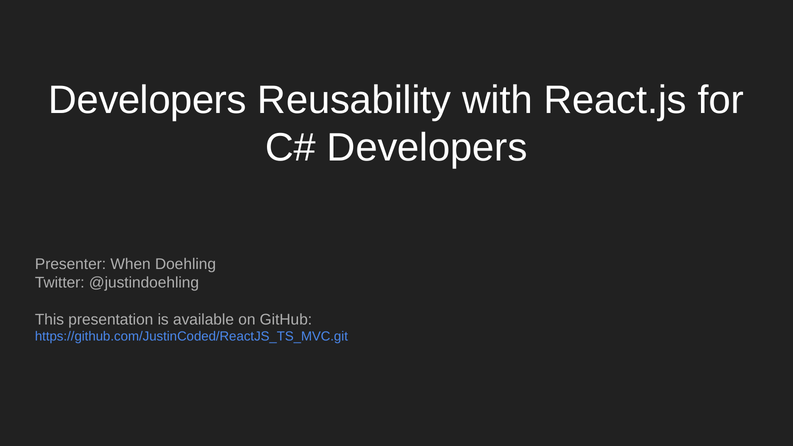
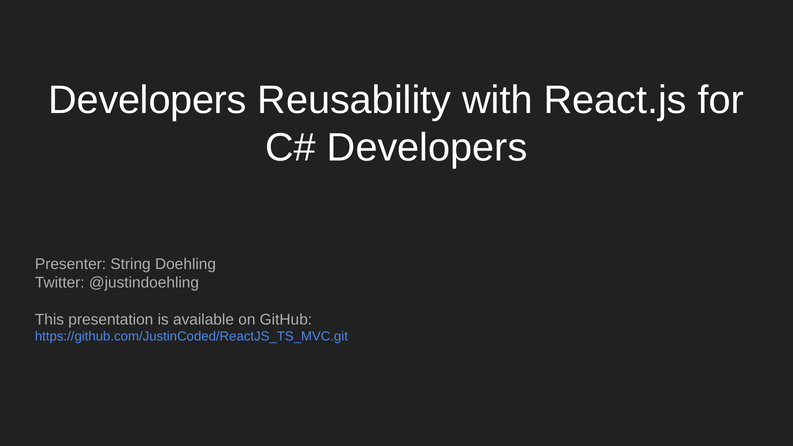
When: When -> String (131, 264)
